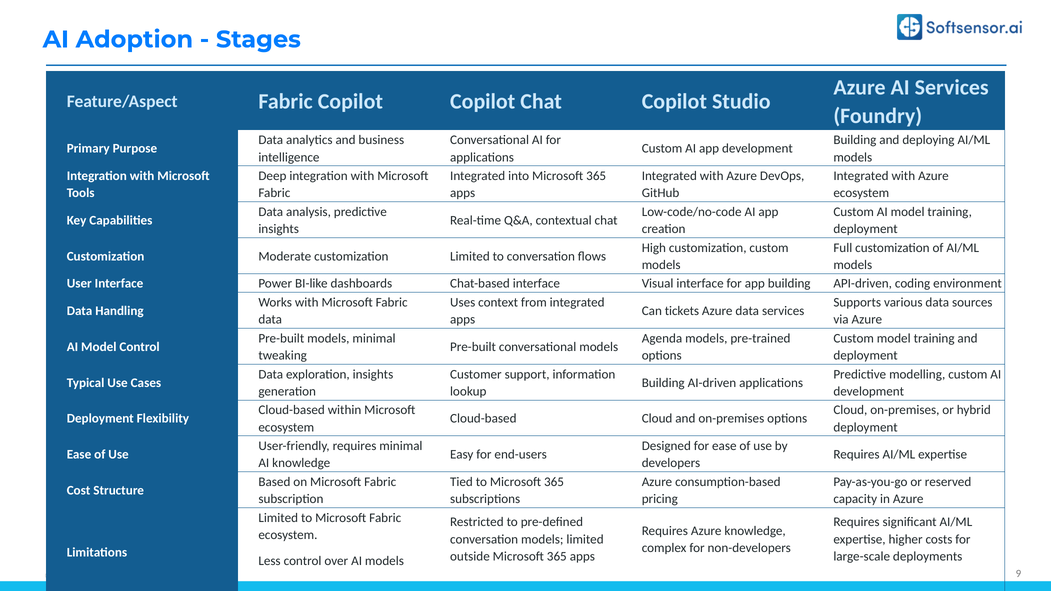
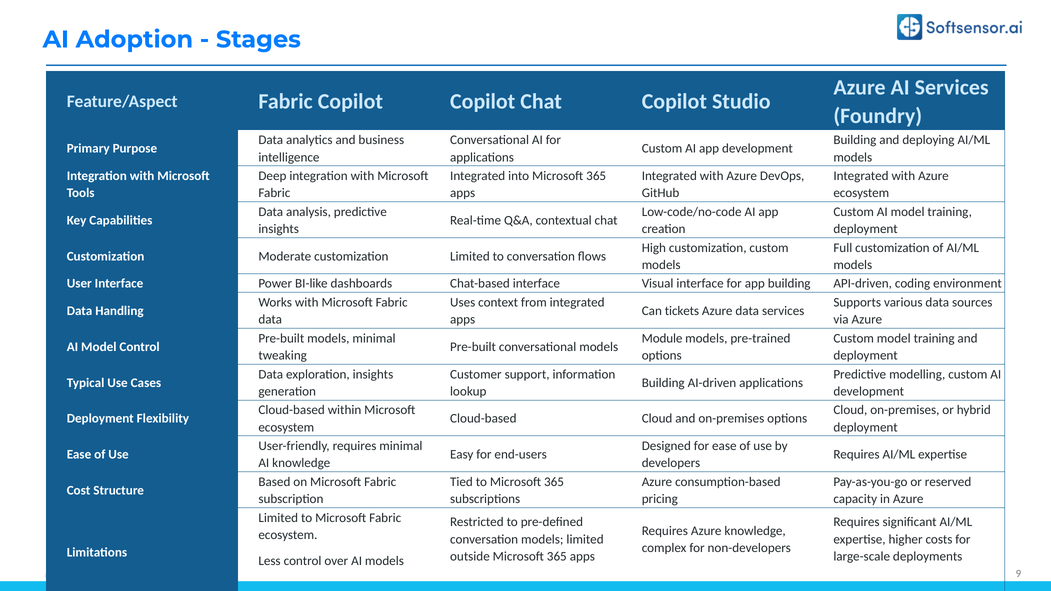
Agenda: Agenda -> Module (662, 338)
